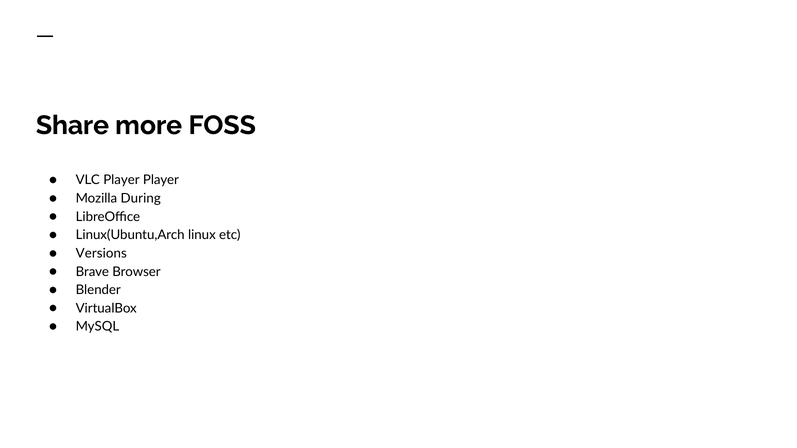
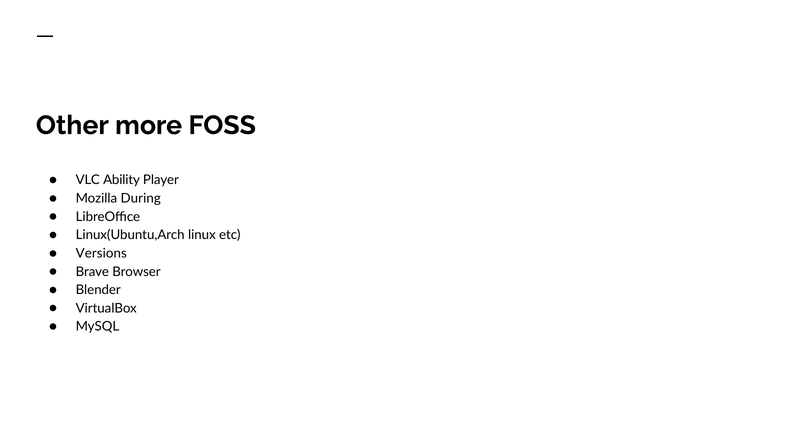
Share: Share -> Other (72, 125)
VLC Player: Player -> Ability (122, 180)
